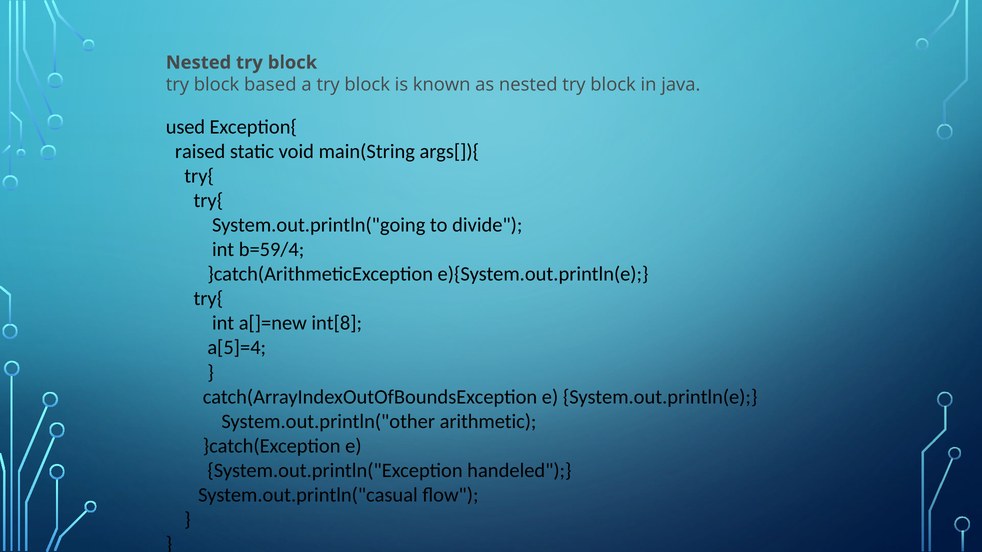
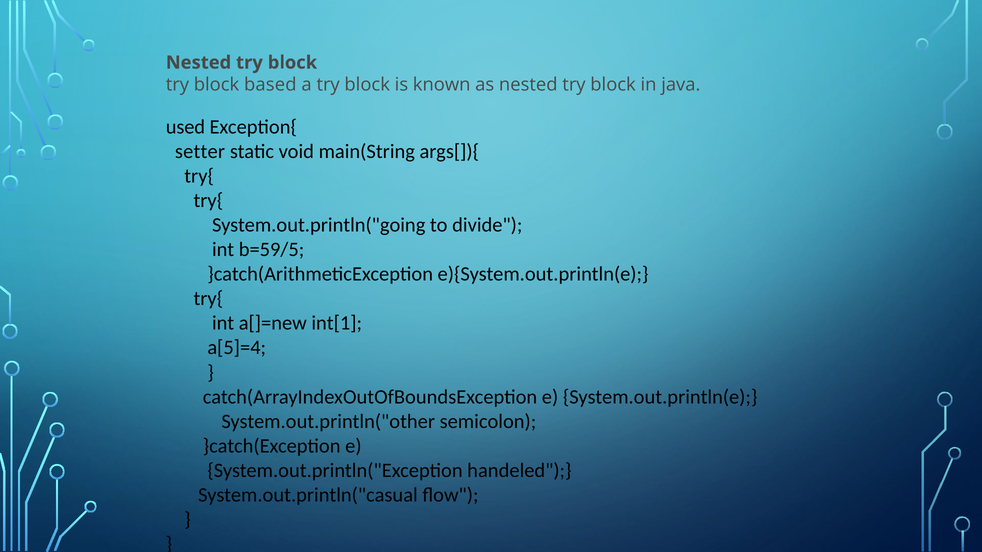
raised: raised -> setter (200, 152)
b=59/4: b=59/4 -> b=59/5 (272, 250)
int[8: int[8 -> int[1 (337, 323)
arithmetic: arithmetic -> semicolon (488, 422)
